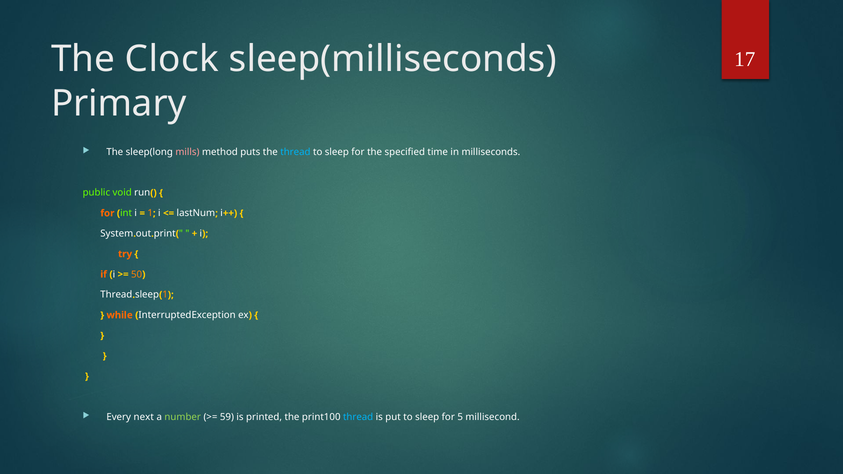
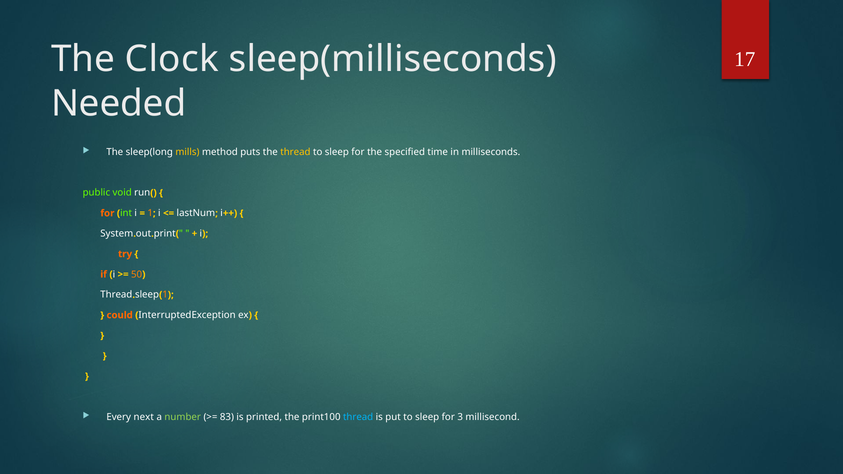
Primary: Primary -> Needed (119, 103)
mills colour: pink -> yellow (187, 152)
thread colour: light blue -> yellow (295, 152)
while: while -> could (120, 315)
59: 59 -> 83 (227, 417)
5: 5 -> 3 (460, 417)
